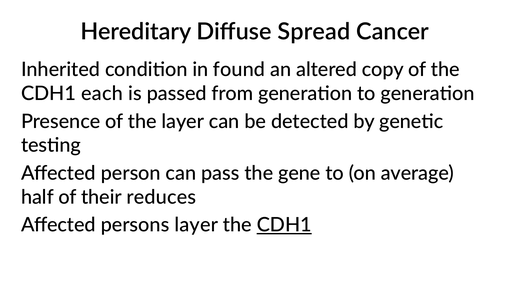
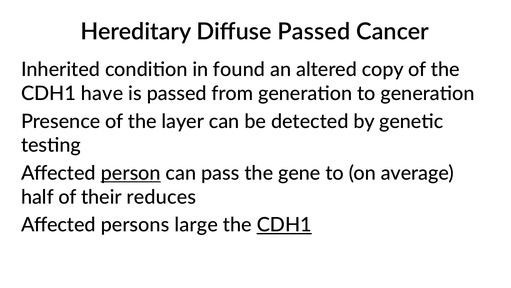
Diffuse Spread: Spread -> Passed (314, 32)
each: each -> have (102, 93)
person underline: none -> present (131, 173)
persons layer: layer -> large (196, 225)
